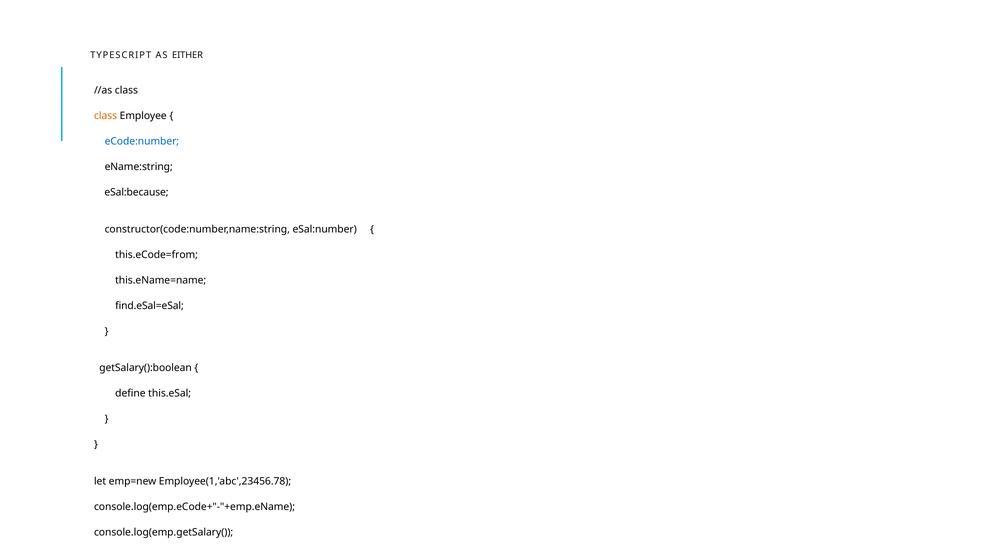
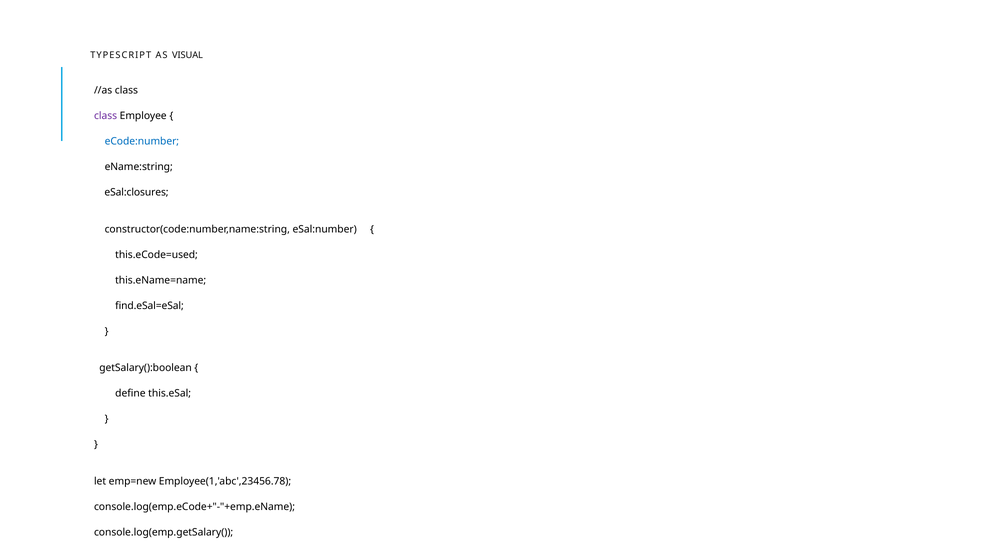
EITHER: EITHER -> VISUAL (187, 55)
class colour: orange -> purple (106, 116)
eSal:because: eSal:because -> eSal:closures (137, 193)
this.eCode=from: this.eCode=from -> this.eCode=used (157, 255)
